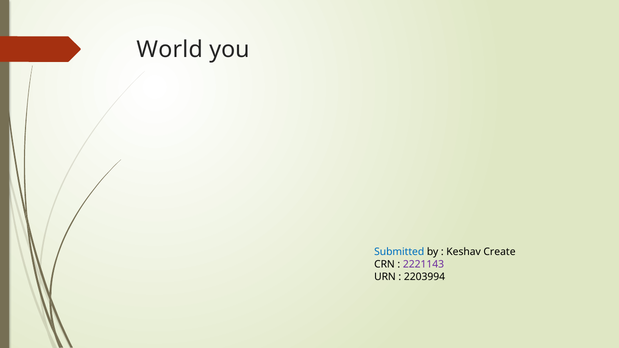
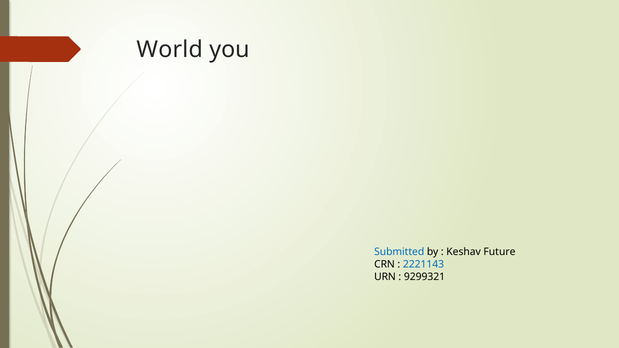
Create: Create -> Future (499, 252)
2221143 colour: purple -> blue (423, 265)
2203994: 2203994 -> 9299321 (424, 277)
